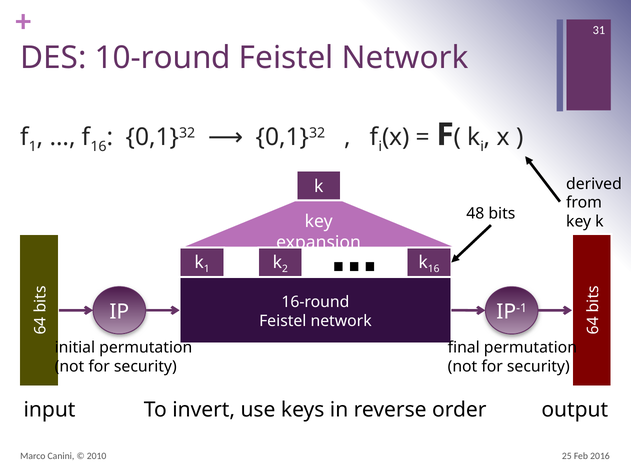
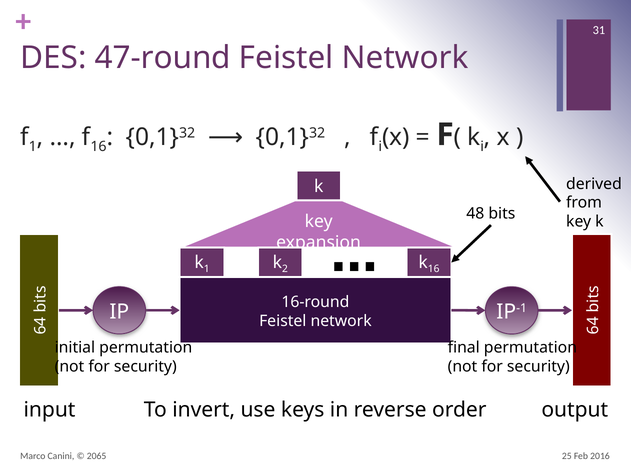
10-round: 10-round -> 47-round (163, 58)
2010: 2010 -> 2065 (97, 456)
